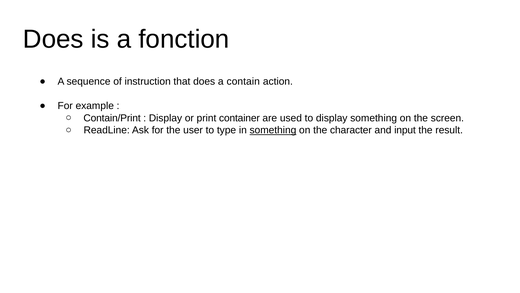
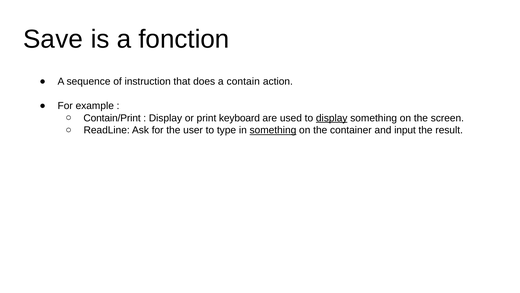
Does: Does -> Save (53, 39)
container: container -> keyboard (239, 118)
display underline: none -> present (332, 118)
character: character -> container (351, 130)
